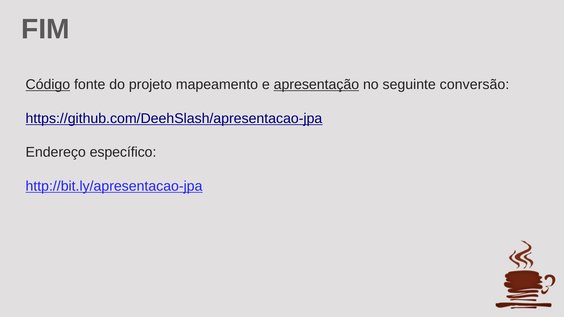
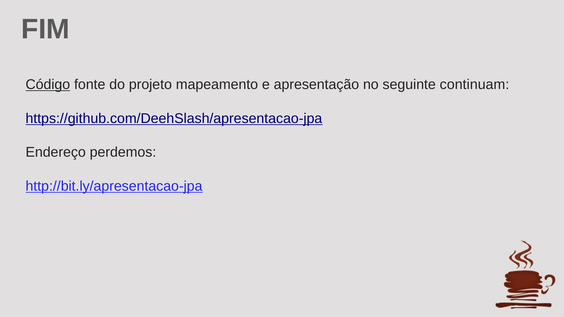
apresentação underline: present -> none (316, 85)
conversão: conversão -> continuam (475, 85)
específico: específico -> perdemos (123, 152)
